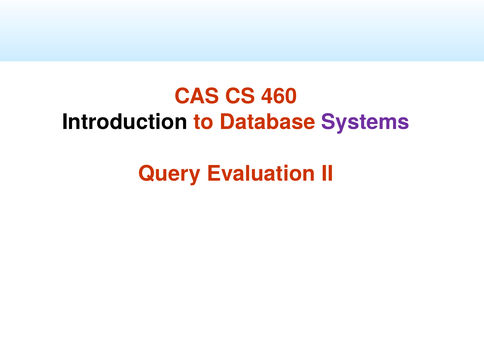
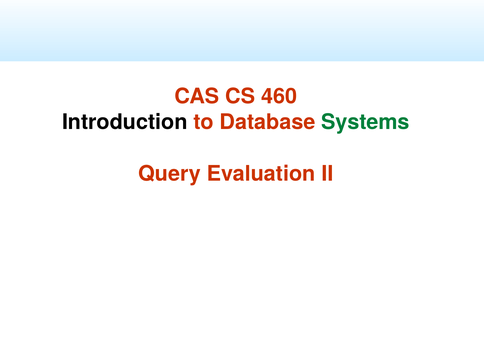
Systems colour: purple -> green (365, 122)
